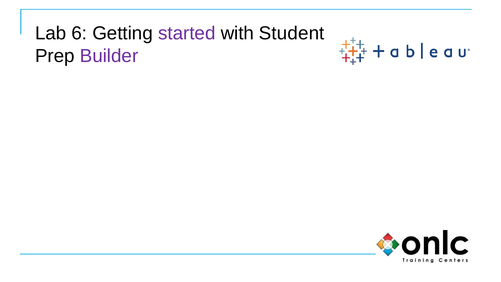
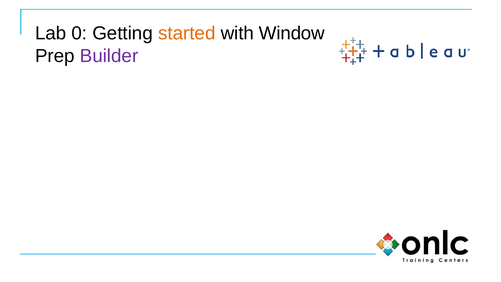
6: 6 -> 0 (79, 33)
started colour: purple -> orange (187, 33)
Student: Student -> Window (292, 33)
